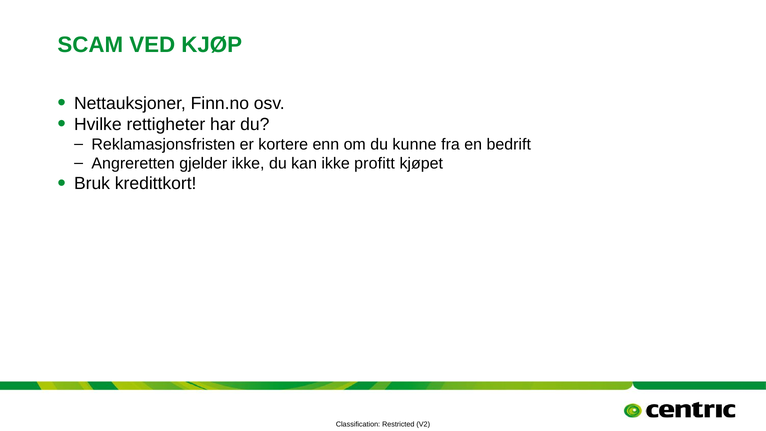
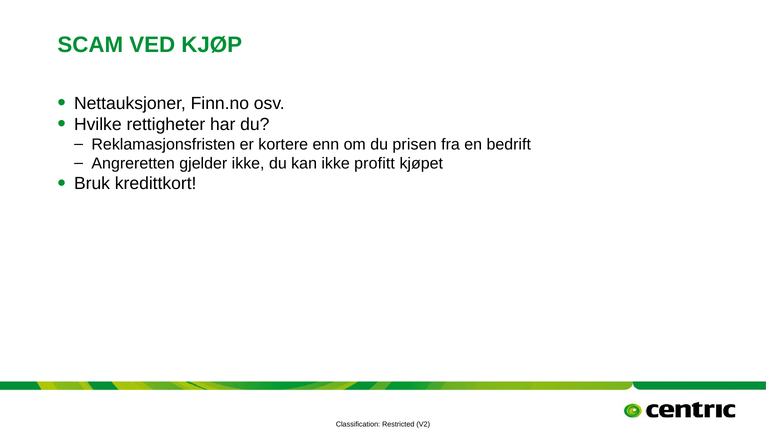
kunne: kunne -> prisen (415, 144)
